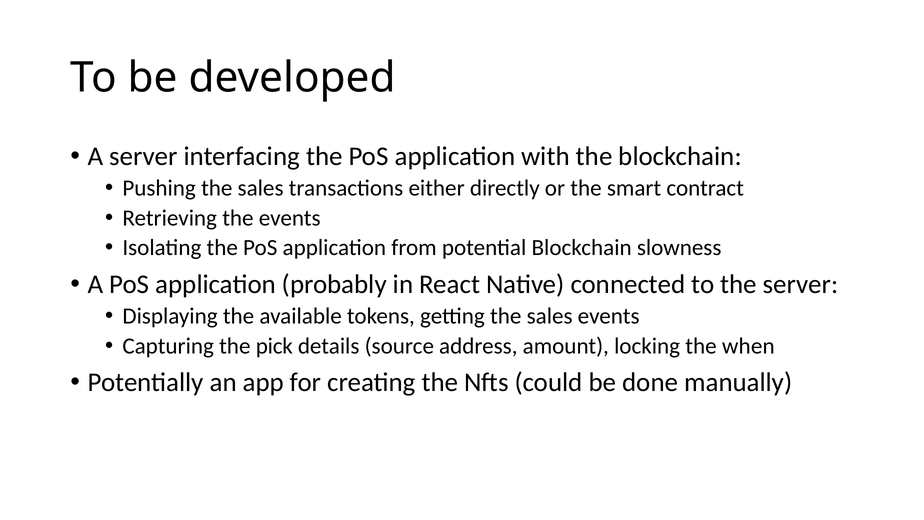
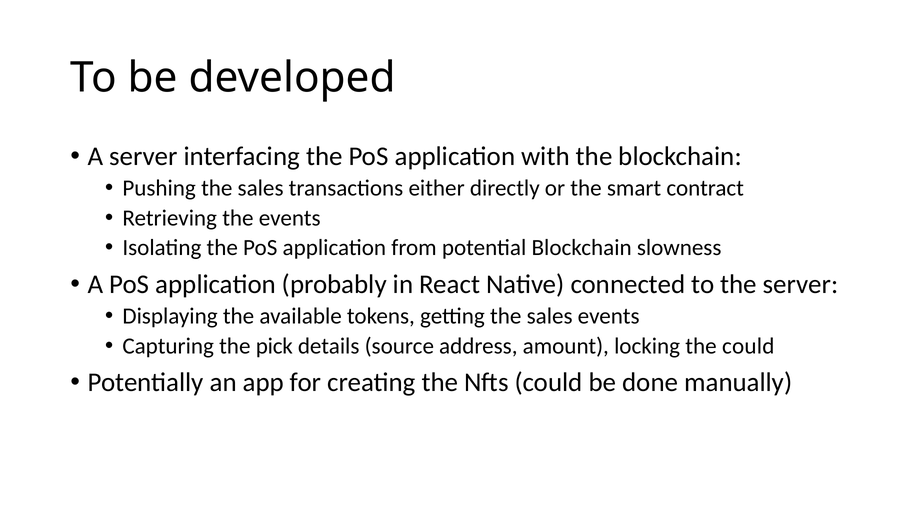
the when: when -> could (748, 346)
